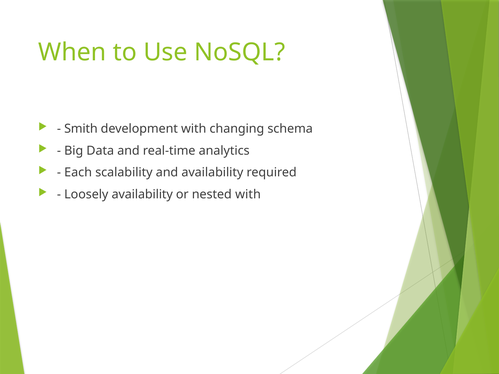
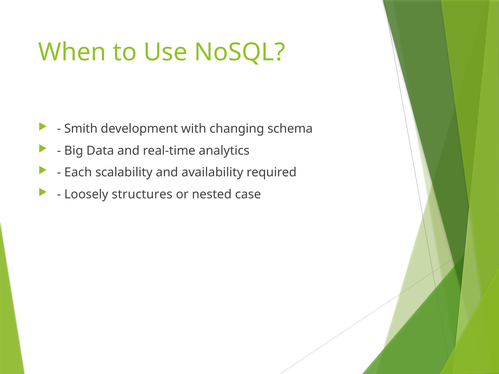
Loosely availability: availability -> structures (142, 194)
nested with: with -> case (248, 194)
